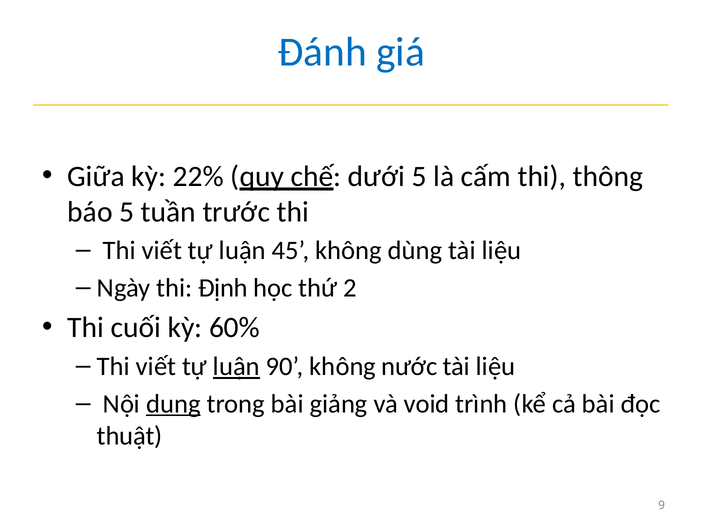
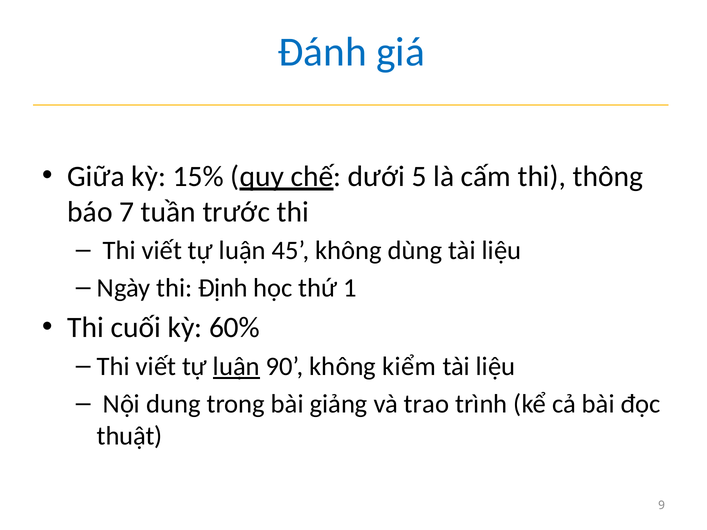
22%: 22% -> 15% (198, 176)
báo 5: 5 -> 7 (127, 212)
2: 2 -> 1 (350, 288)
nước: nước -> kiểm (409, 367)
dung underline: present -> none (173, 404)
void: void -> trao (427, 404)
